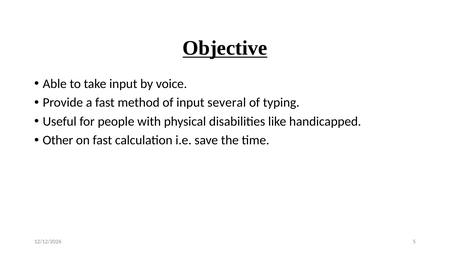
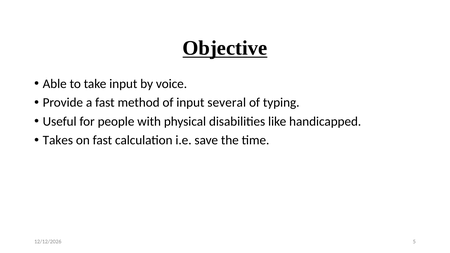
Other: Other -> Takes (58, 140)
